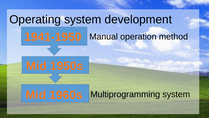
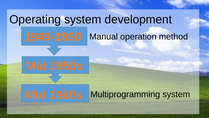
1941-1950: 1941-1950 -> 1949-1950 (53, 37)
